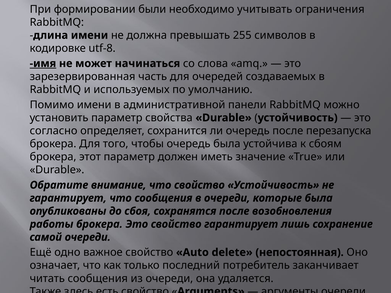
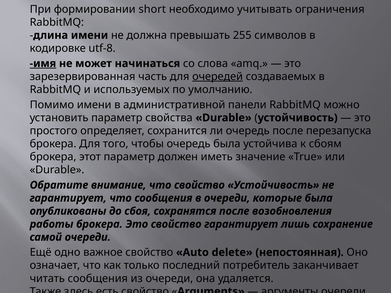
были: были -> short (152, 9)
очередей underline: none -> present (218, 77)
согласно: согласно -> простого (54, 131)
